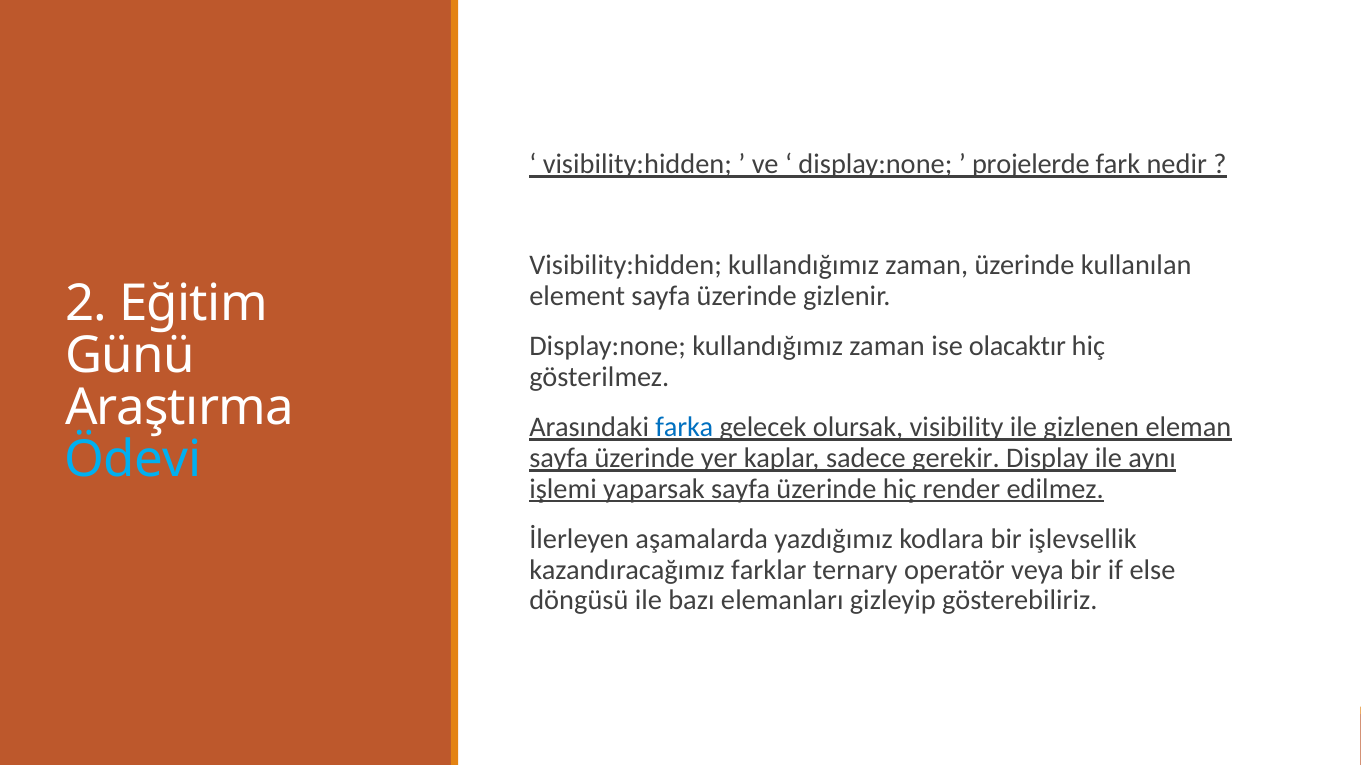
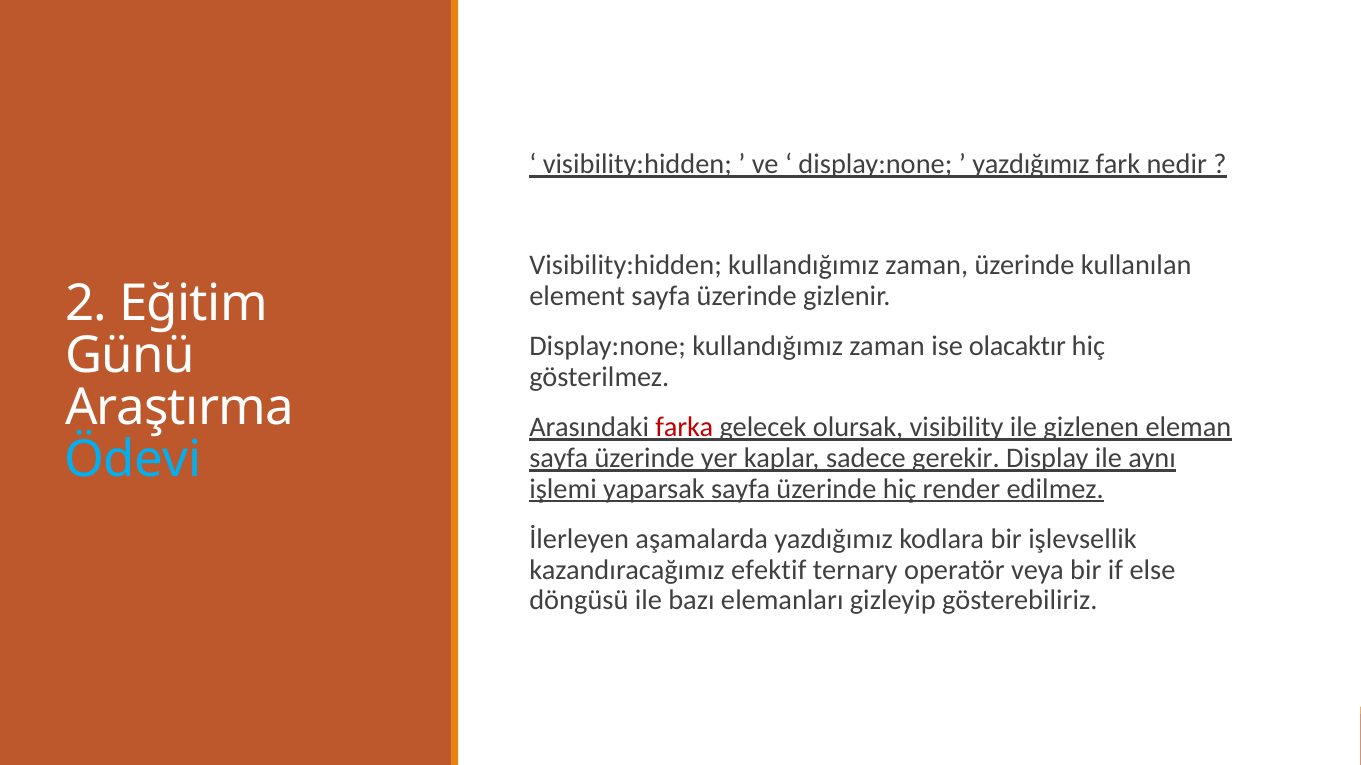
projelerde: projelerde -> yazdığımız (1031, 164)
farka colour: blue -> red (684, 428)
farklar: farklar -> efektif (769, 570)
